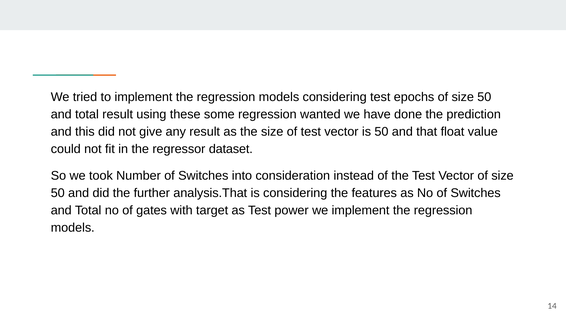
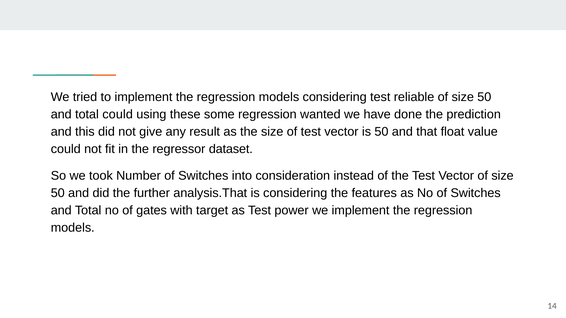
epochs: epochs -> reliable (414, 97)
total result: result -> could (118, 114)
